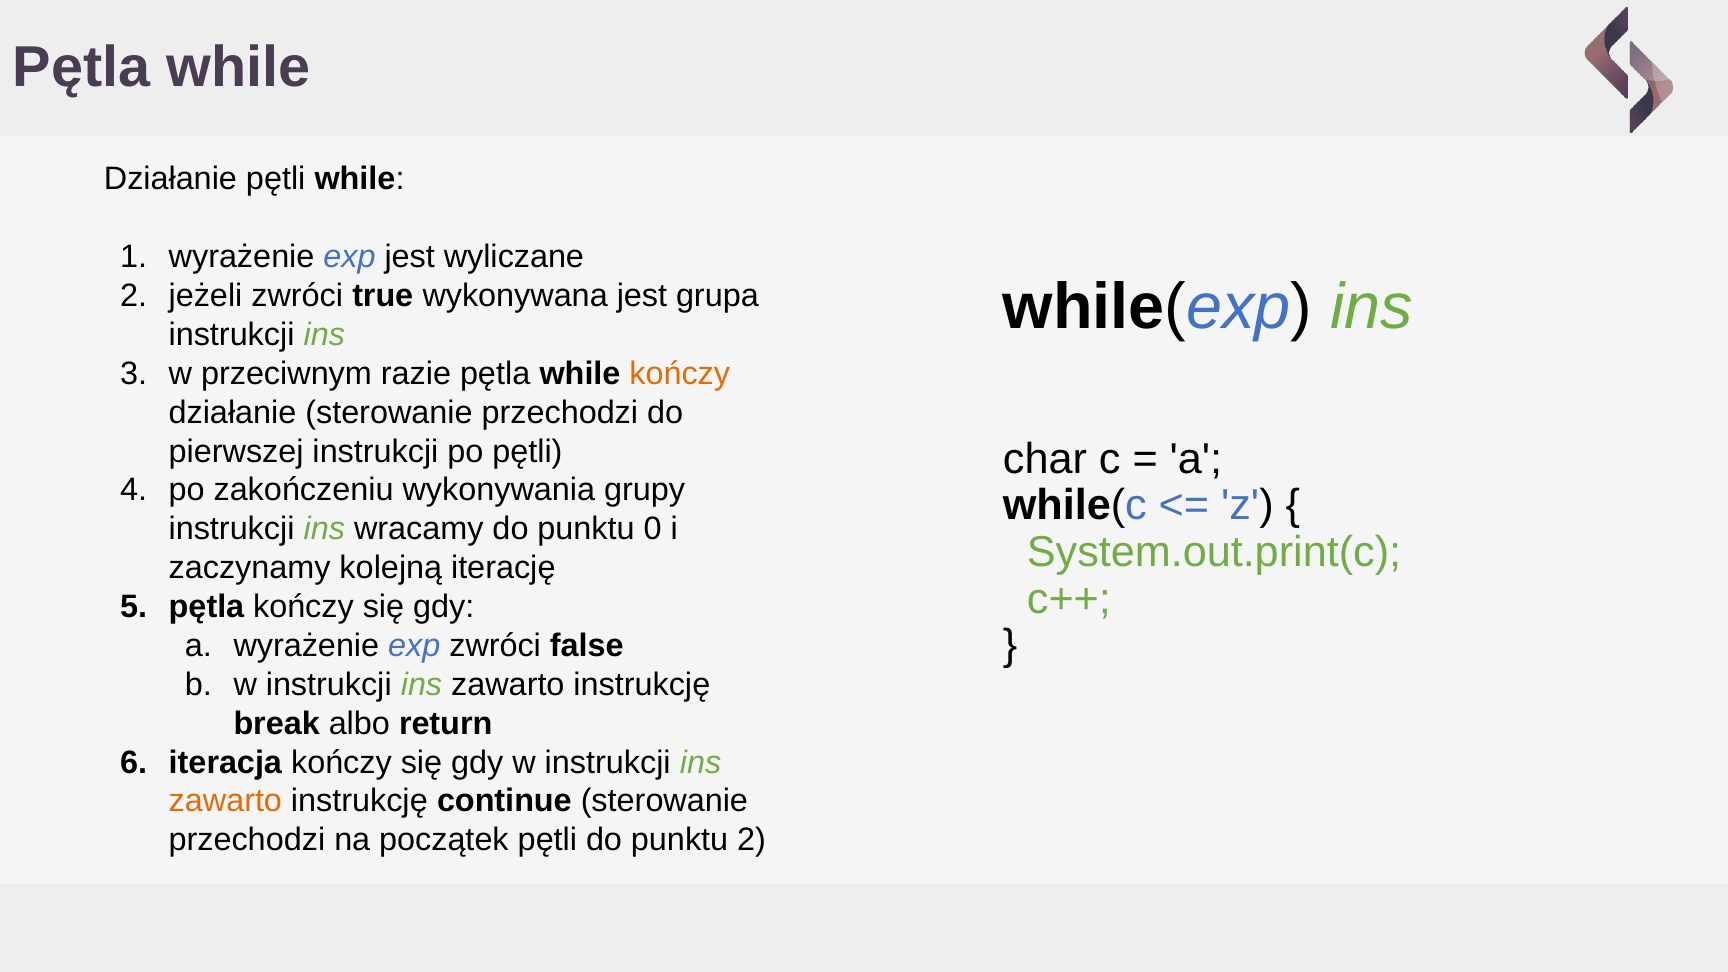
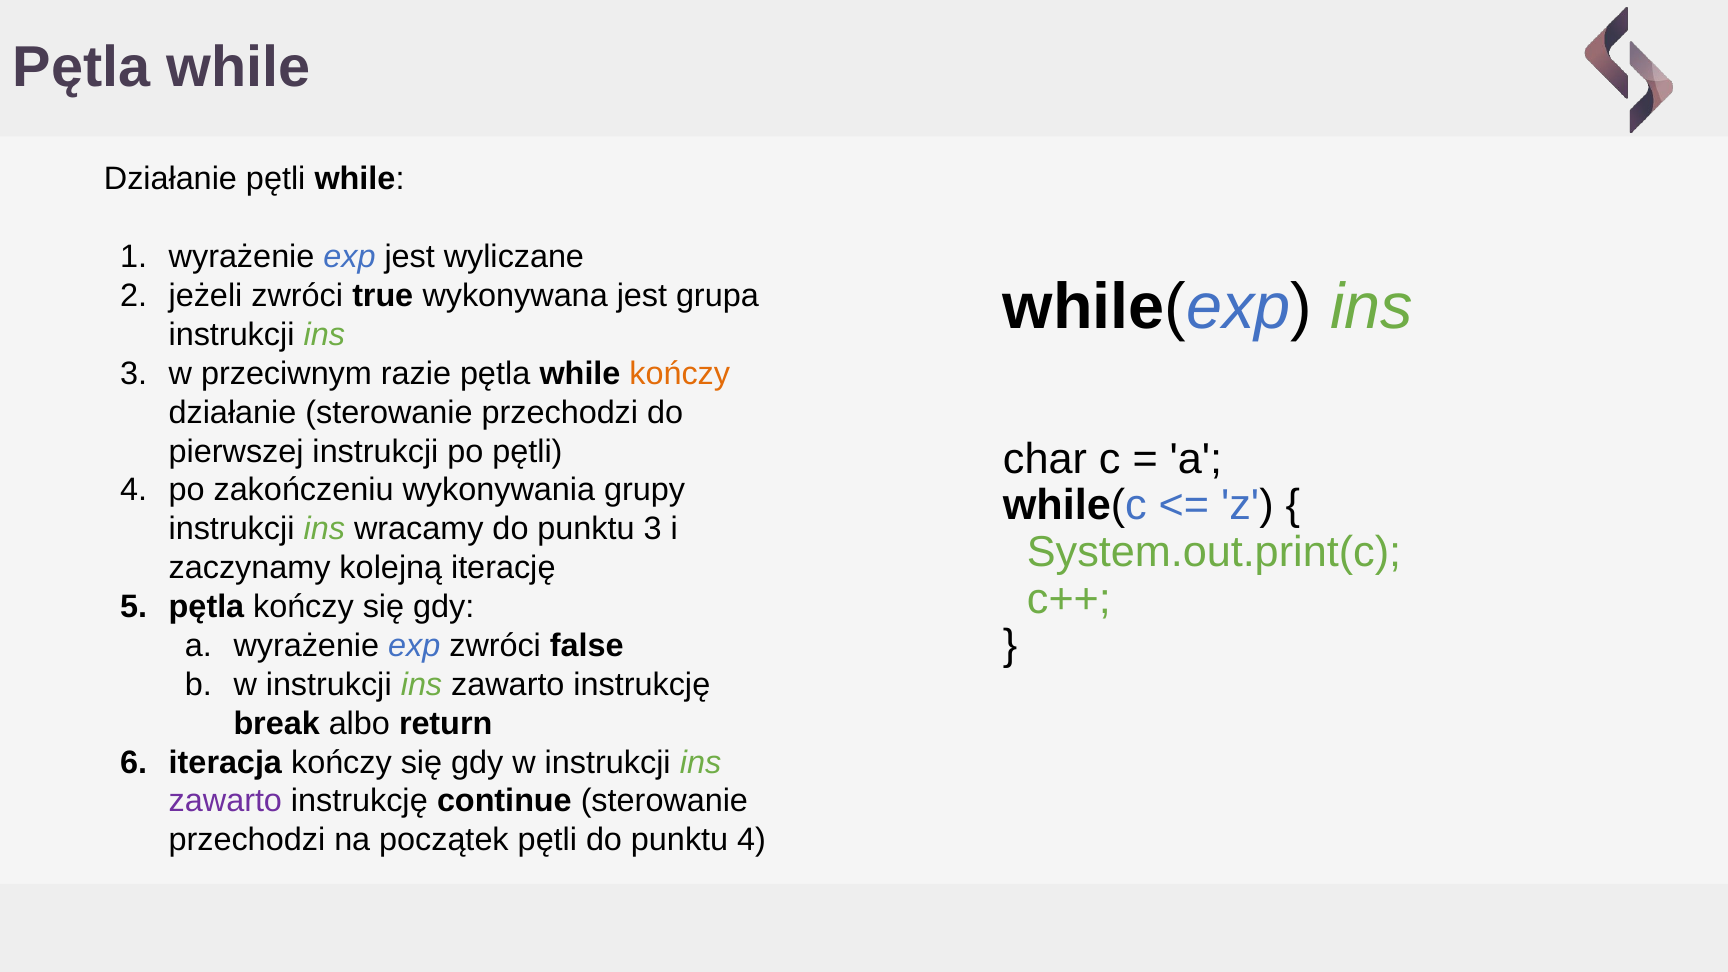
punktu 0: 0 -> 3 (653, 529)
zawarto colour: orange -> purple (225, 801)
punktu 2: 2 -> 4 (752, 840)
